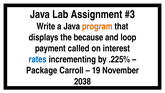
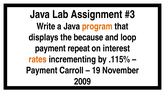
called: called -> repeat (79, 48)
rates colour: blue -> orange (38, 59)
.225%: .225% -> .115% (119, 59)
Package: Package -> Payment (42, 70)
2038: 2038 -> 2009 (83, 81)
